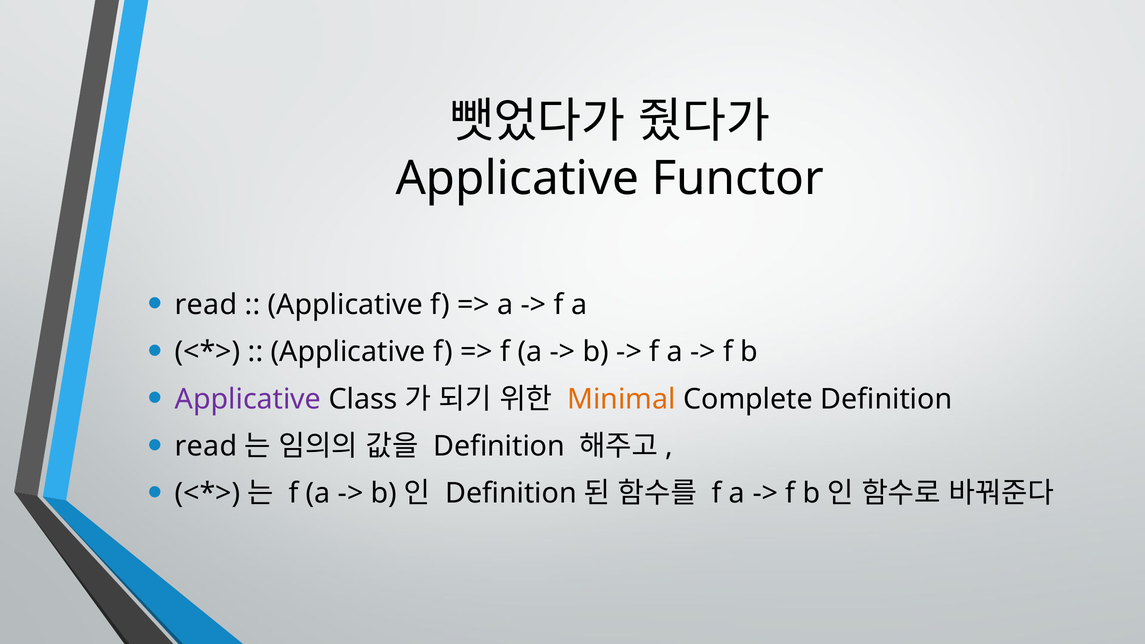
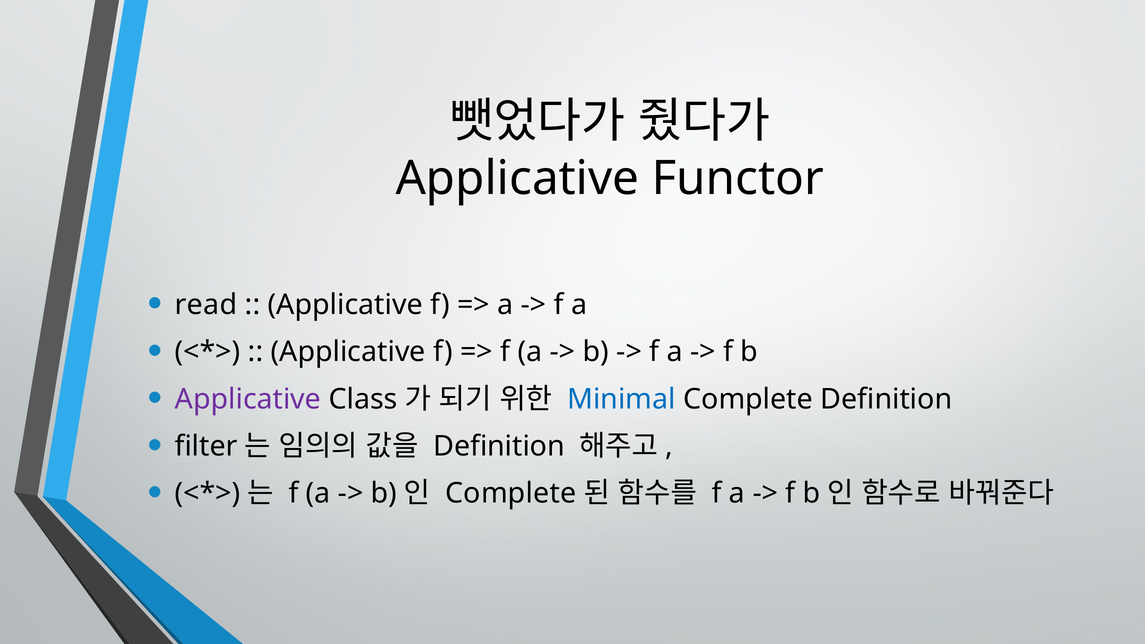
Minimal colour: orange -> blue (621, 399)
read: read -> filter (206, 446)
Definition: Definition -> Complete (511, 494)
